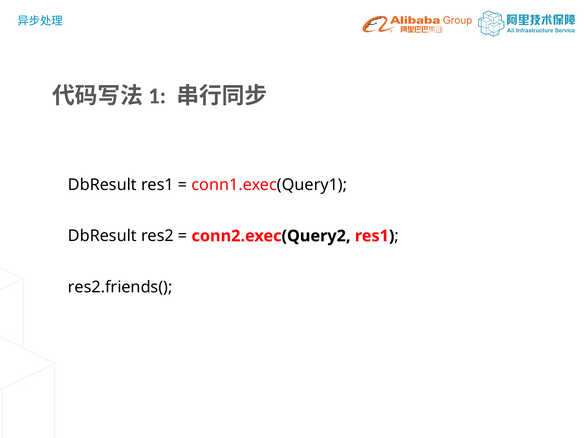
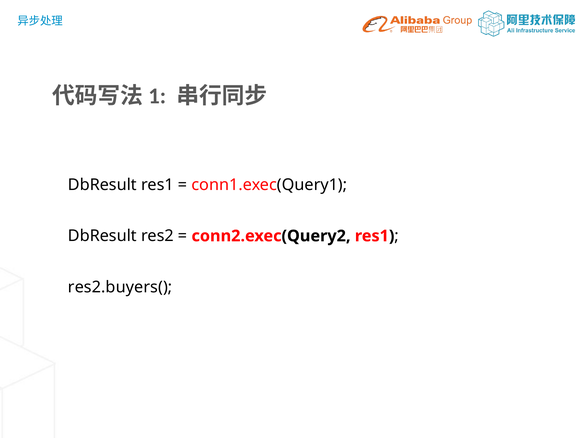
res2.friends(: res2.friends( -> res2.buyers( (120, 287)
